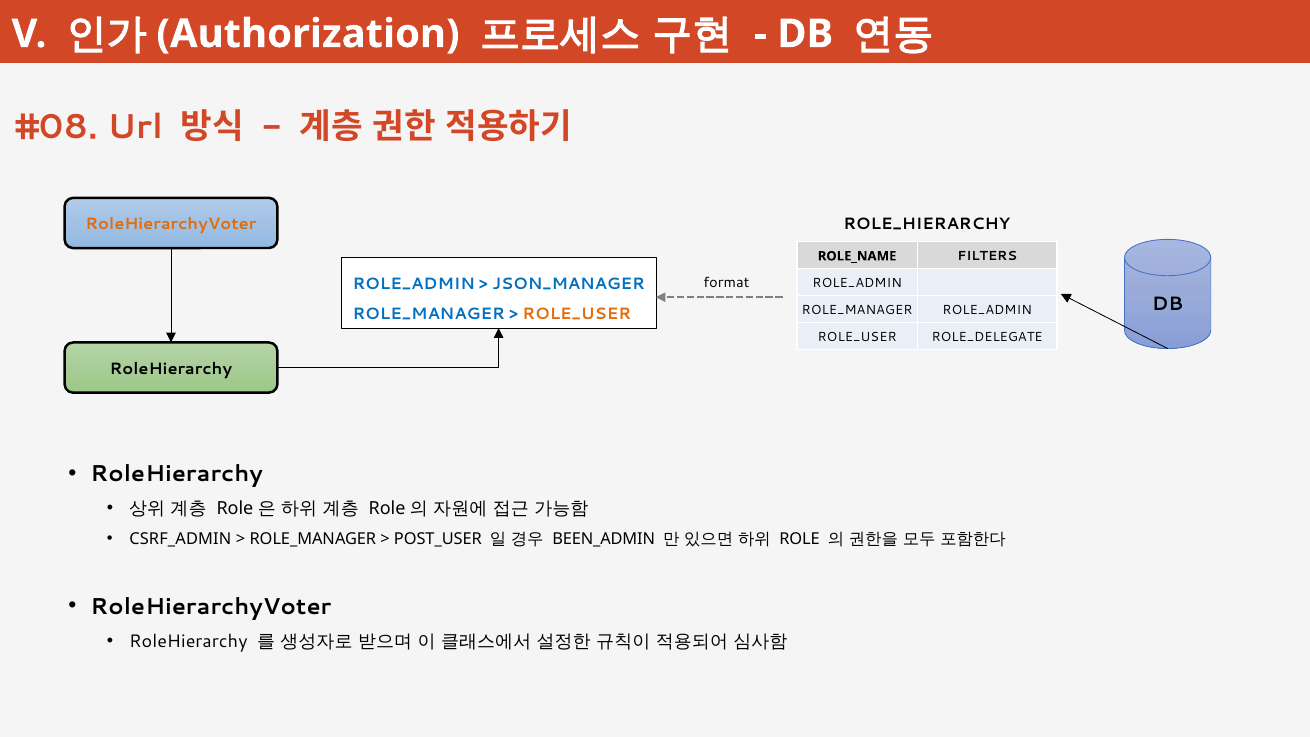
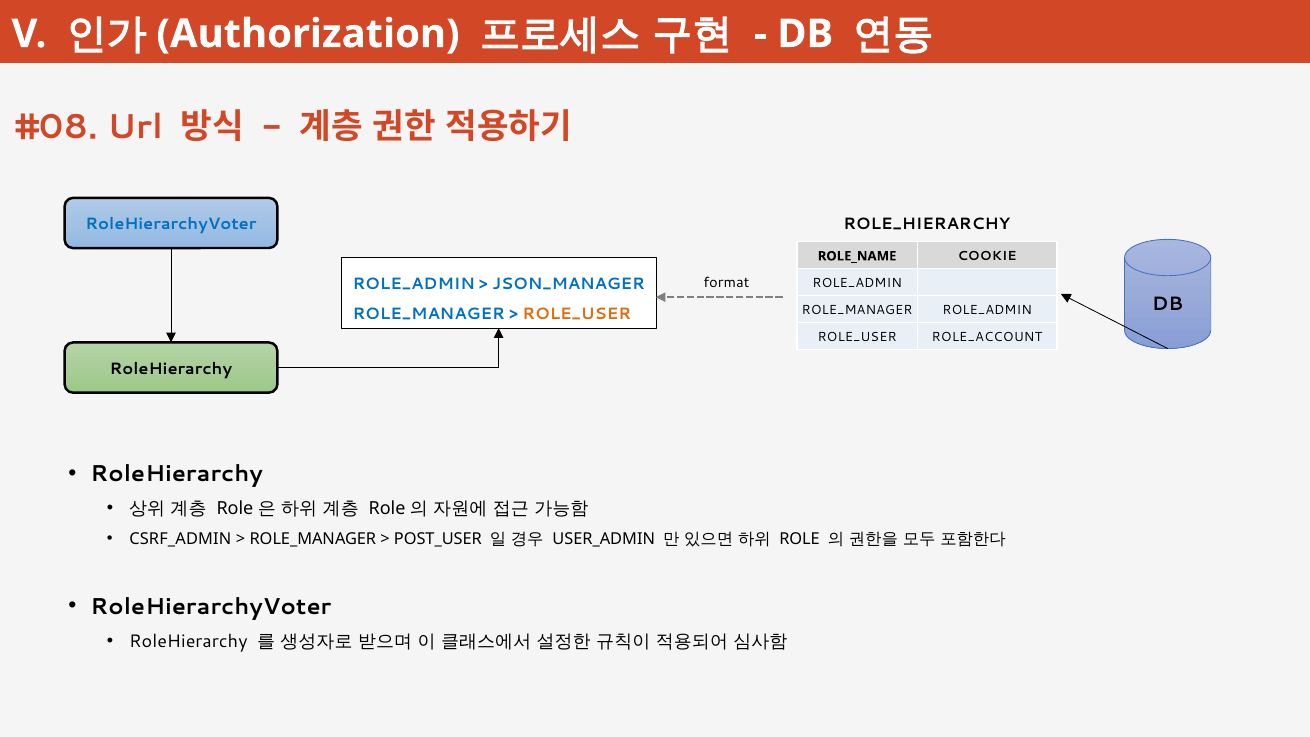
RoleHierarchyVoter colour: orange -> blue (171, 224)
FILTERS: FILTERS -> COOKIE (987, 256)
ROLE_DELEGATE: ROLE_DELEGATE -> ROLE_ACCOUNT (987, 337)
BEEN_ADMIN: BEEN_ADMIN -> USER_ADMIN (604, 539)
